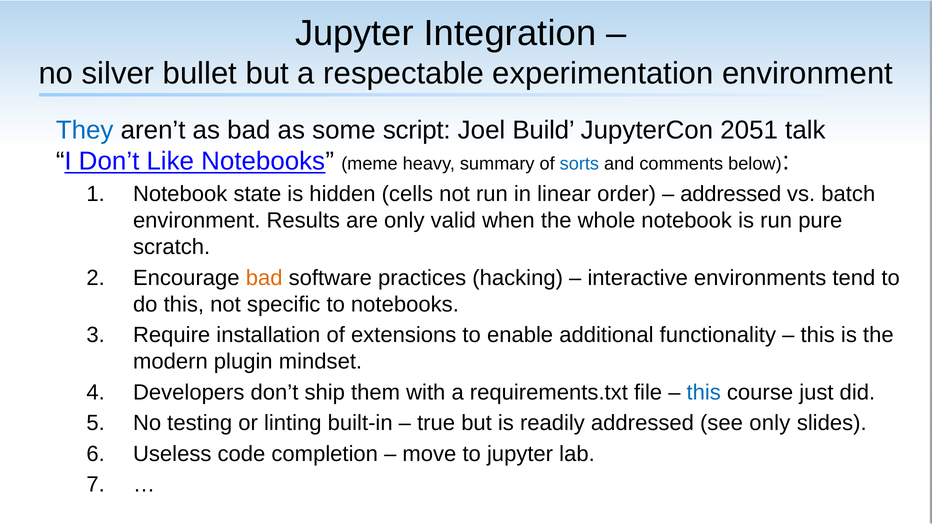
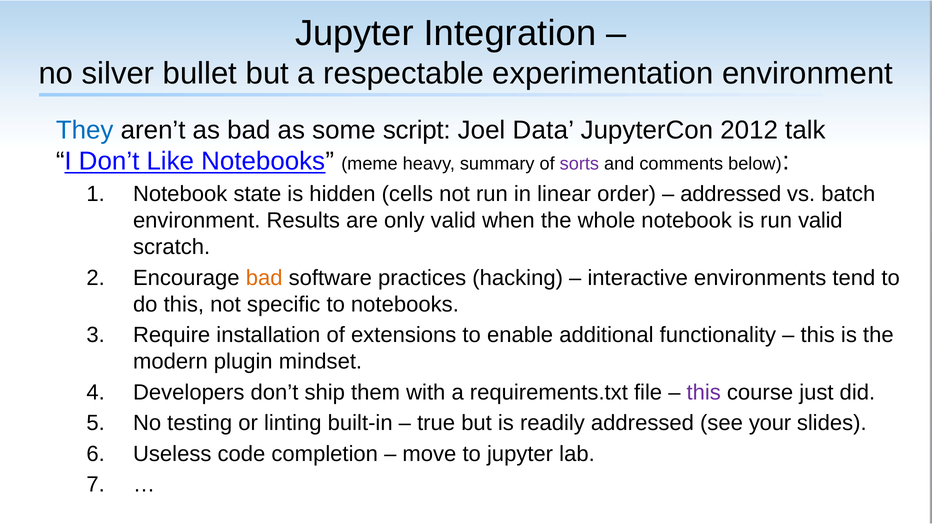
Build: Build -> Data (543, 130)
2051: 2051 -> 2012 (749, 130)
sorts colour: blue -> purple (579, 164)
run pure: pure -> valid (820, 221)
this colour: blue -> purple (704, 392)
see only: only -> your (770, 423)
